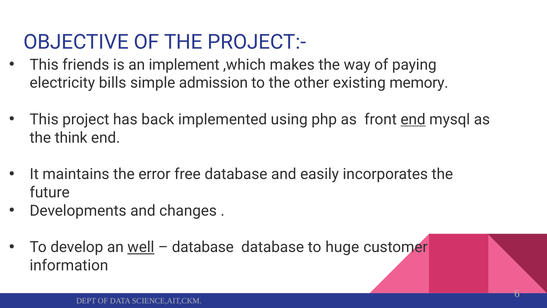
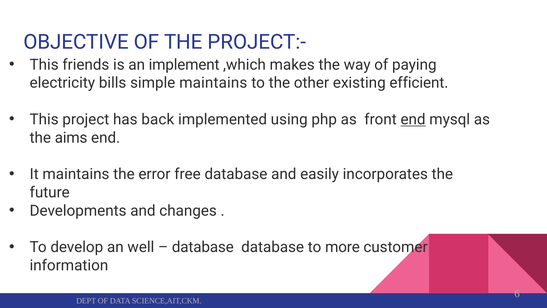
simple admission: admission -> maintains (213, 83)
memory: memory -> efficient (419, 83)
think: think -> aims (71, 138)
well underline: present -> none (141, 247)
huge: huge -> more (342, 247)
